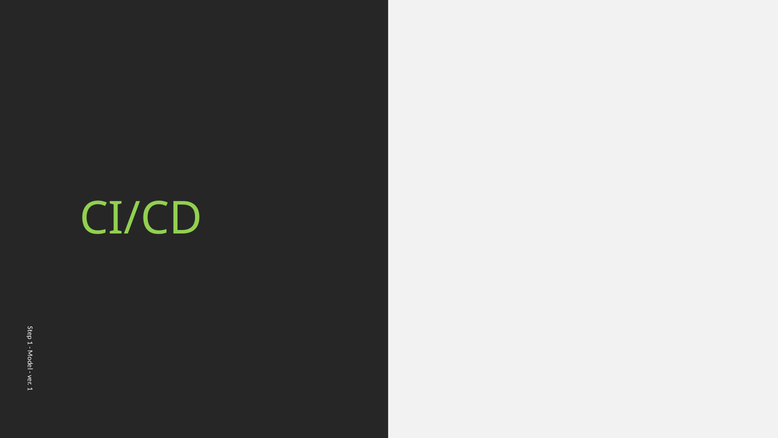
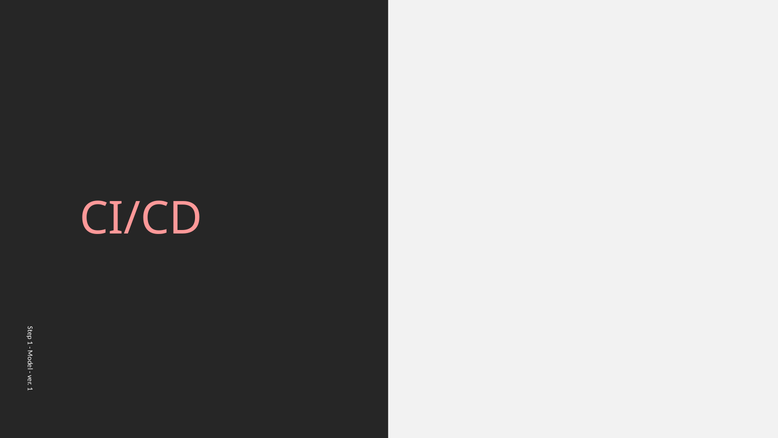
CI/CD colour: light green -> pink (141, 218)
